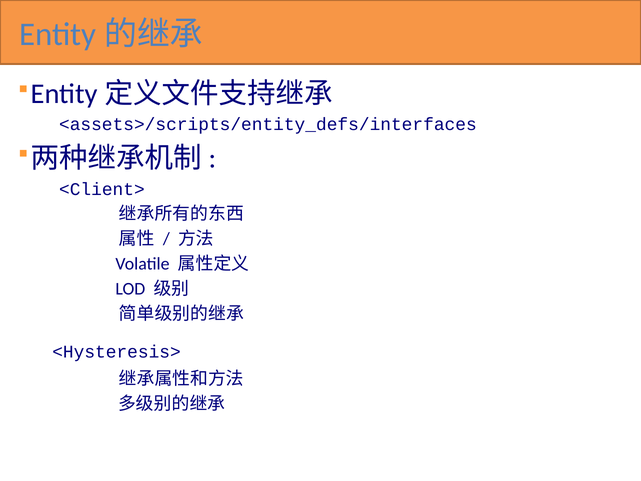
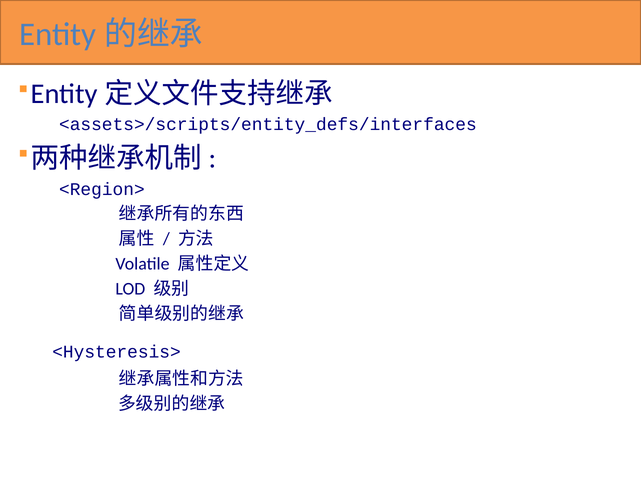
<Client>: <Client> -> <Region> (102, 189)
